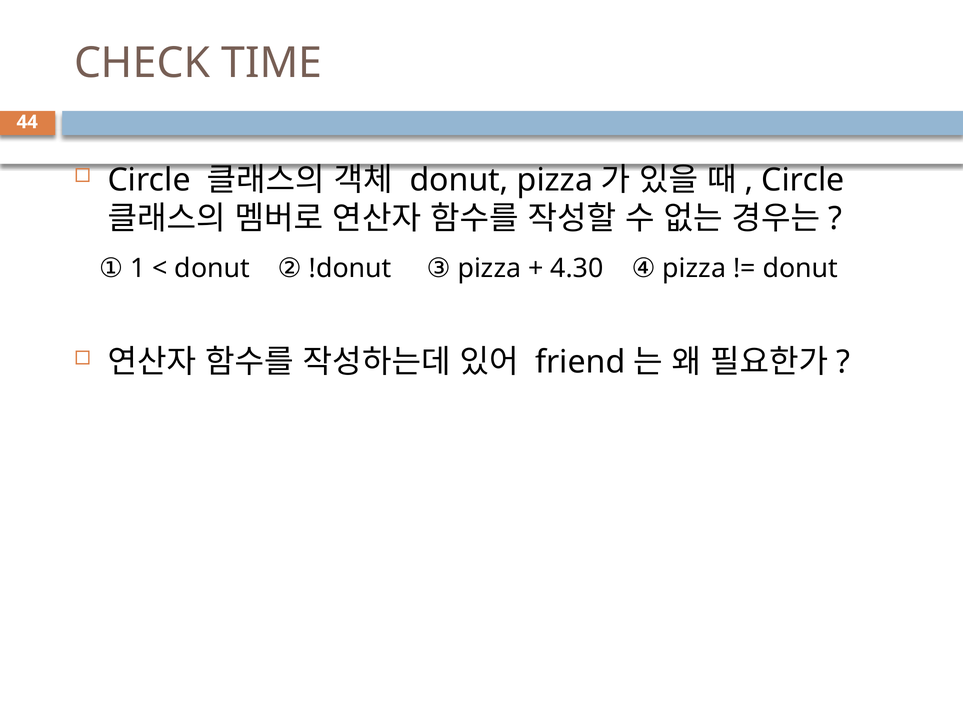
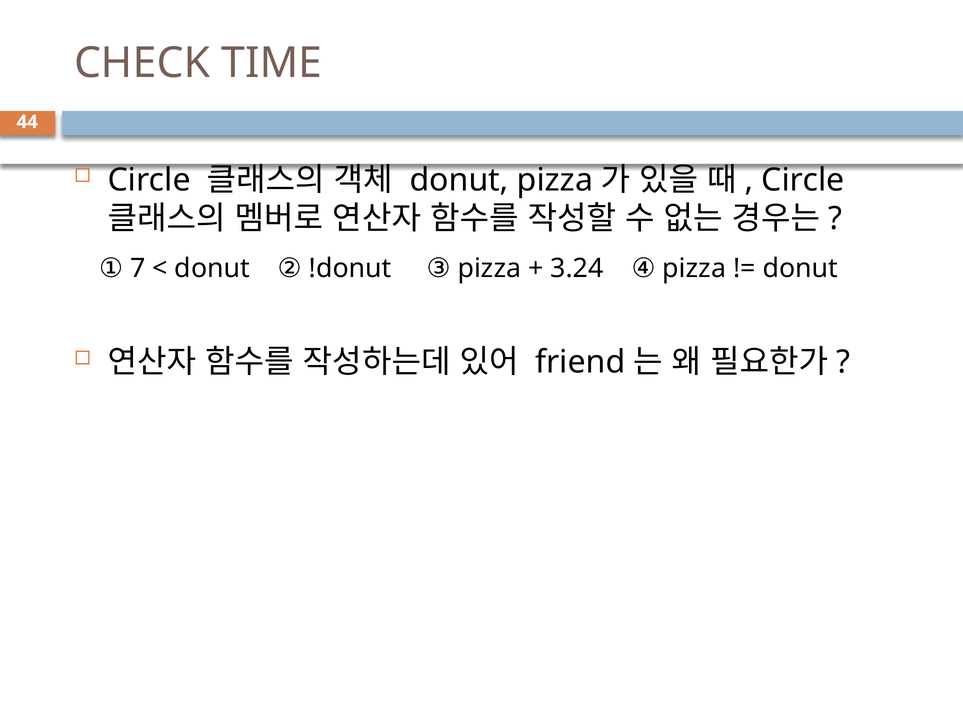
1: 1 -> 7 (138, 268)
4.30: 4.30 -> 3.24 (577, 268)
